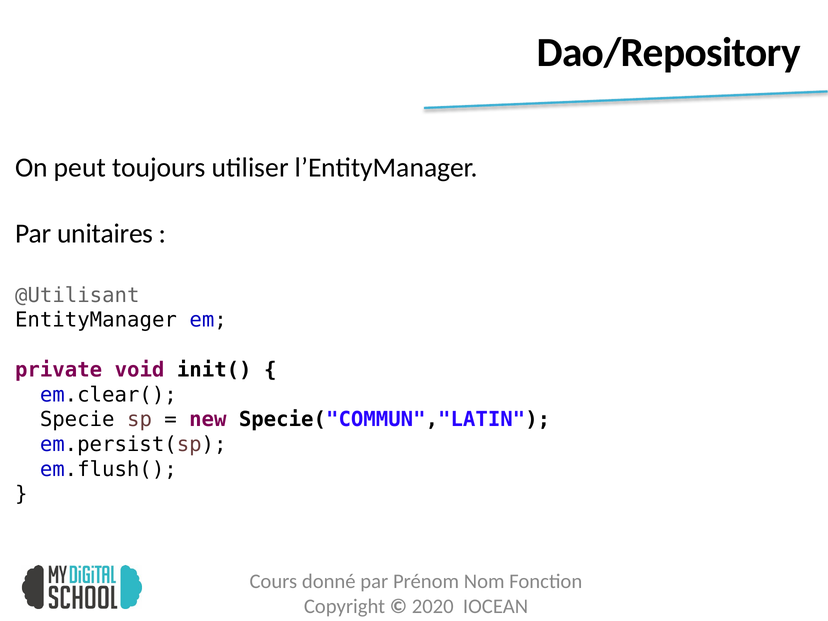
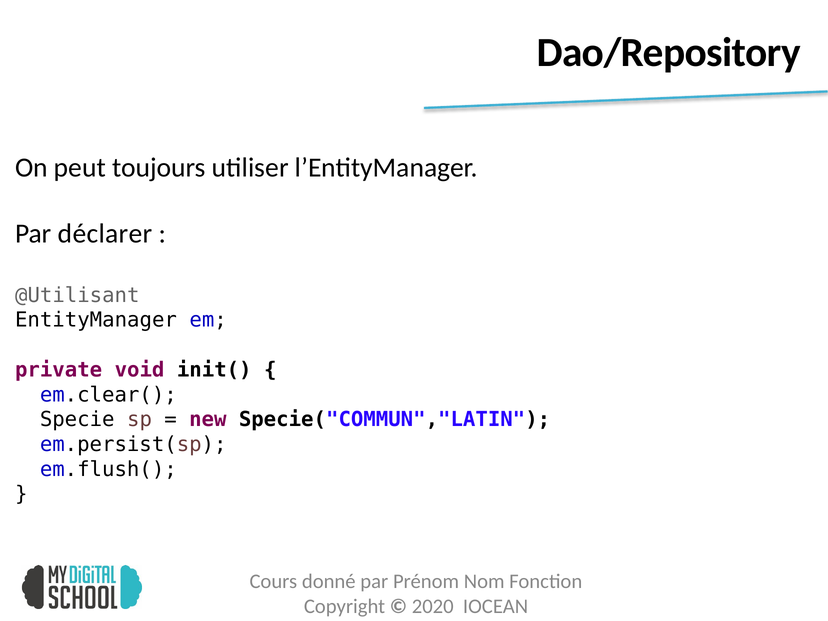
unitaires: unitaires -> déclarer (105, 234)
